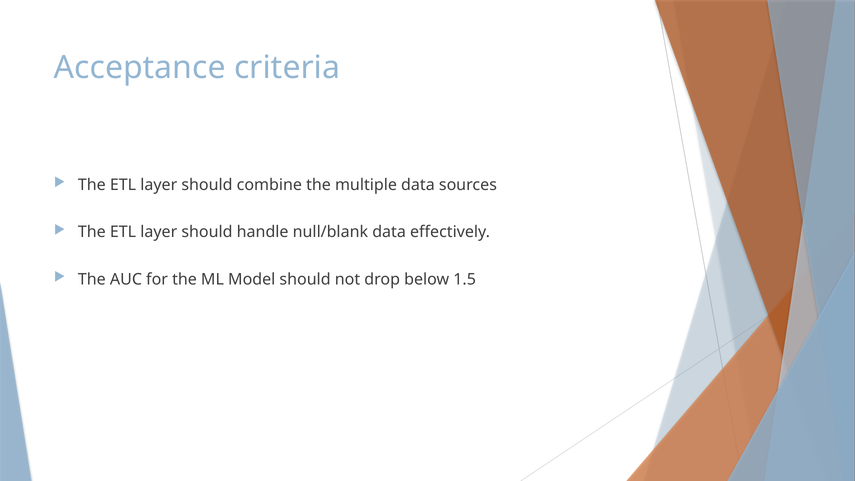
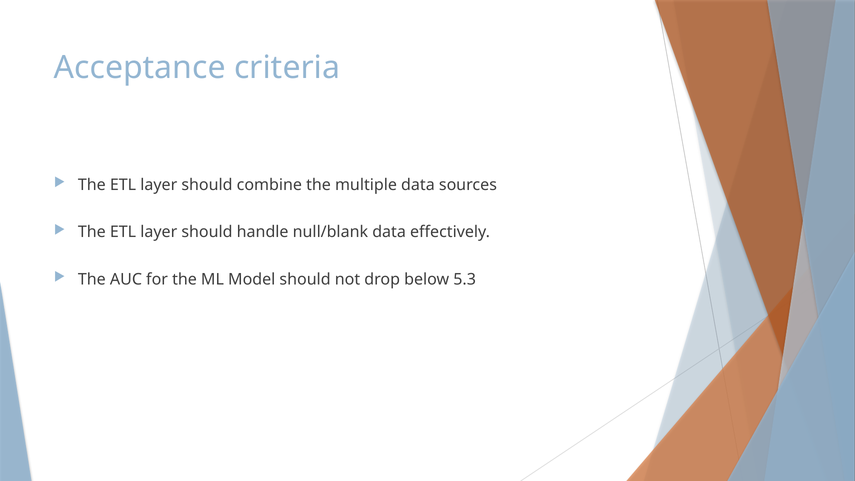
1.5: 1.5 -> 5.3 (465, 279)
